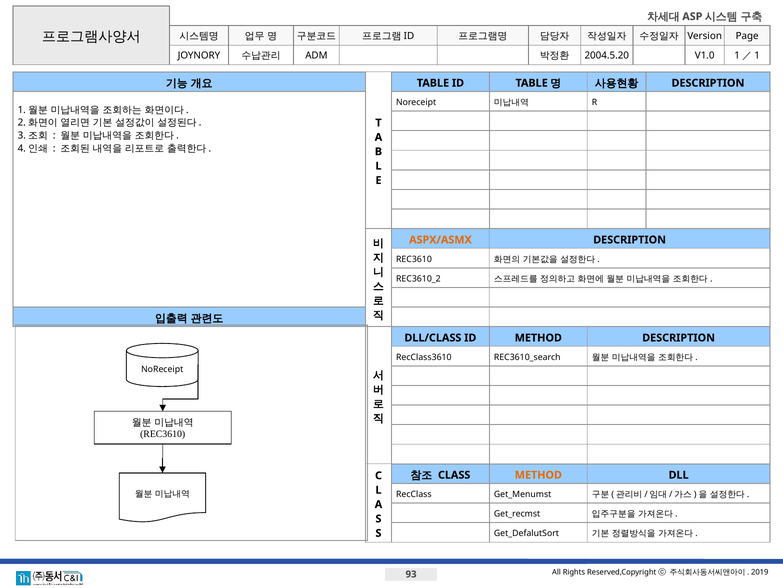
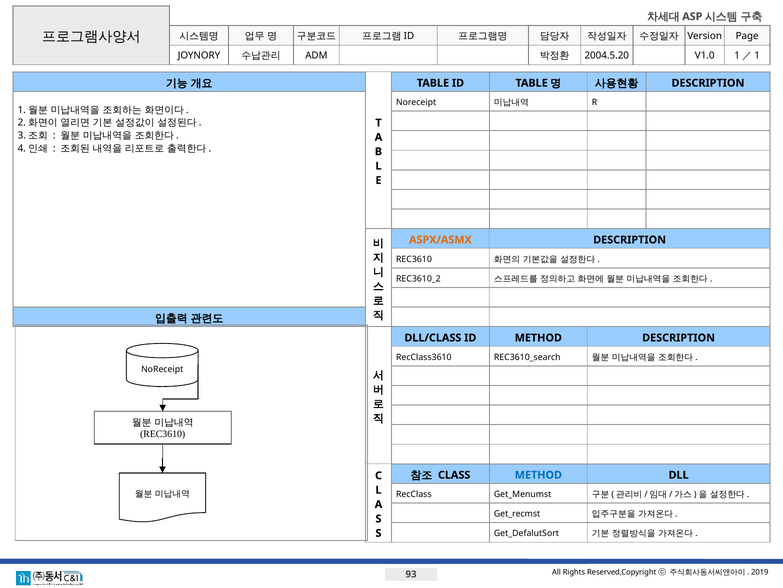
METHOD colour: orange -> blue (538, 474)
